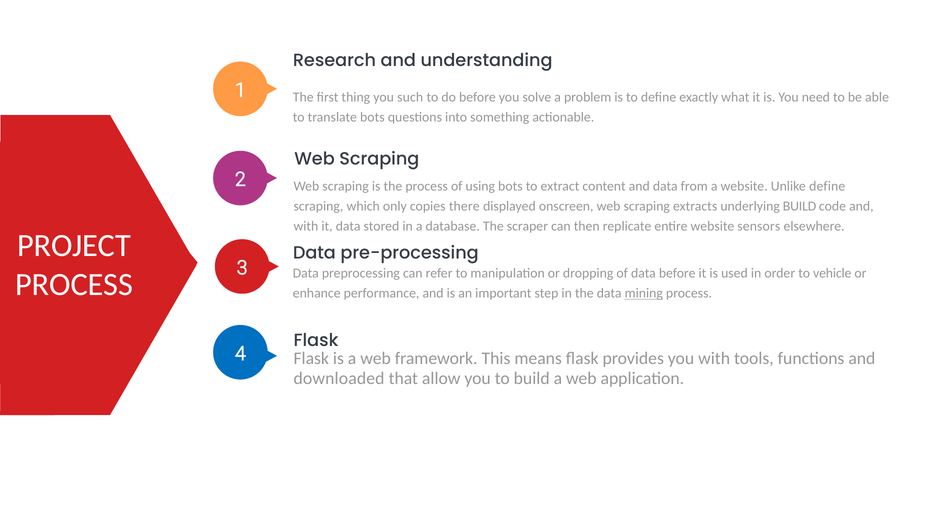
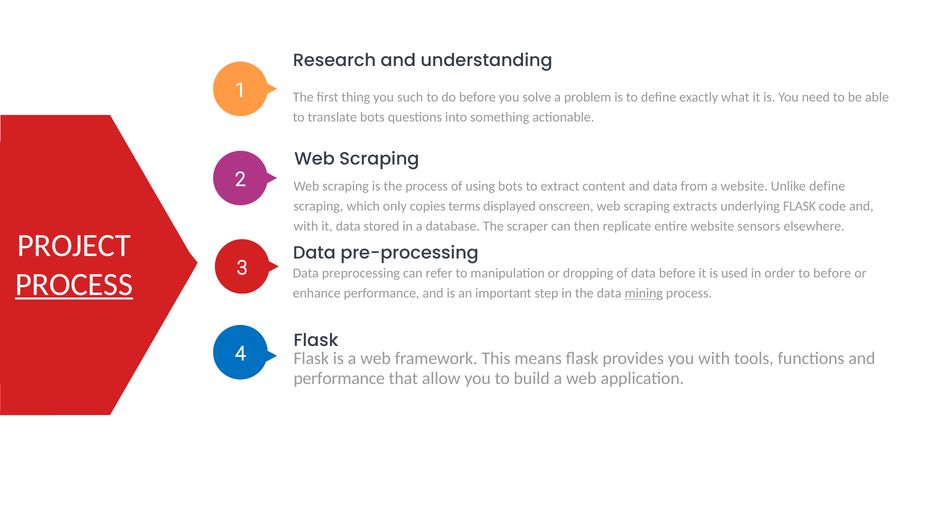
there: there -> terms (464, 206)
underlying BUILD: BUILD -> FLASK (800, 206)
PROCESS underline: none -> present (74, 284)
to vehicle: vehicle -> before (832, 273)
downloaded: downloaded -> performance (339, 378)
